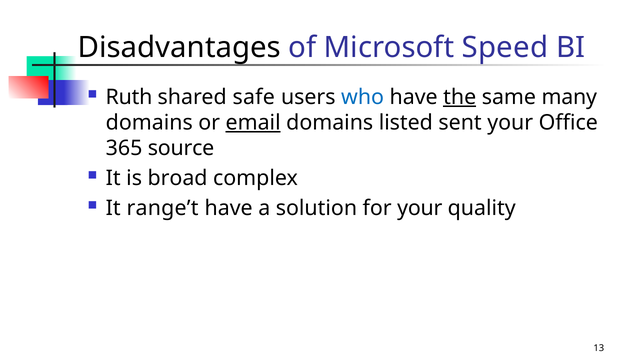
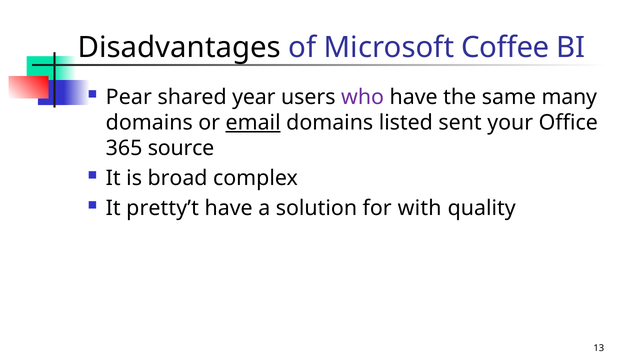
Speed: Speed -> Coffee (505, 47)
Ruth: Ruth -> Pear (129, 97)
safe: safe -> year (254, 97)
who colour: blue -> purple (363, 97)
the underline: present -> none (460, 97)
range’t: range’t -> pretty’t (163, 208)
your: your -> with (420, 208)
